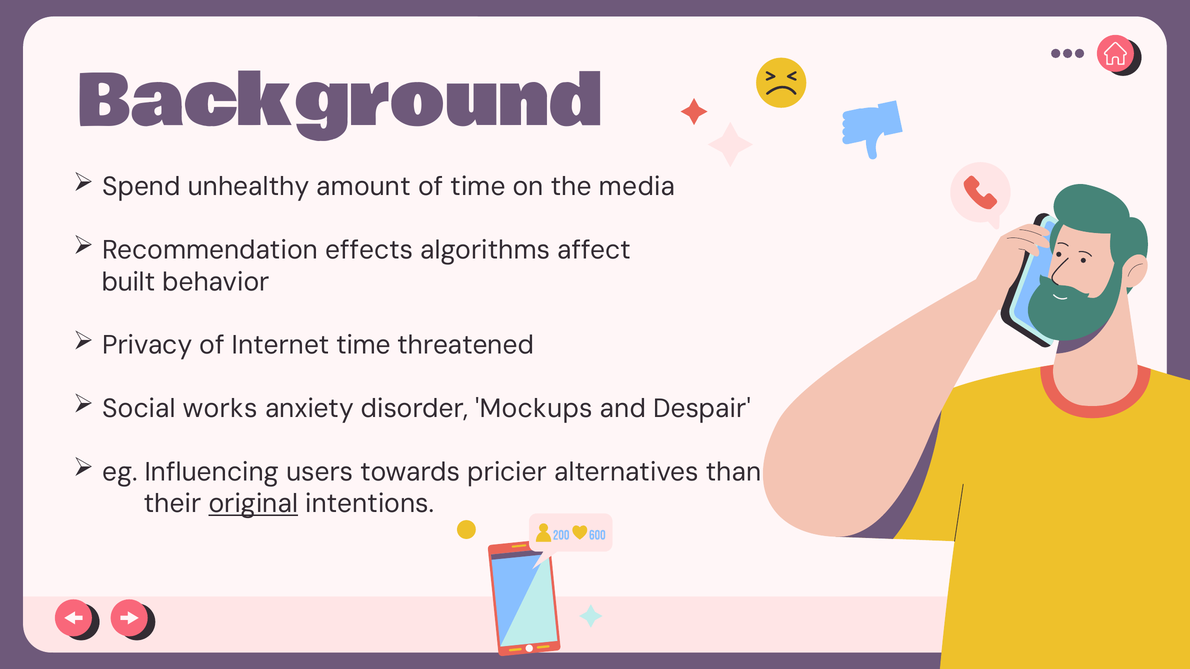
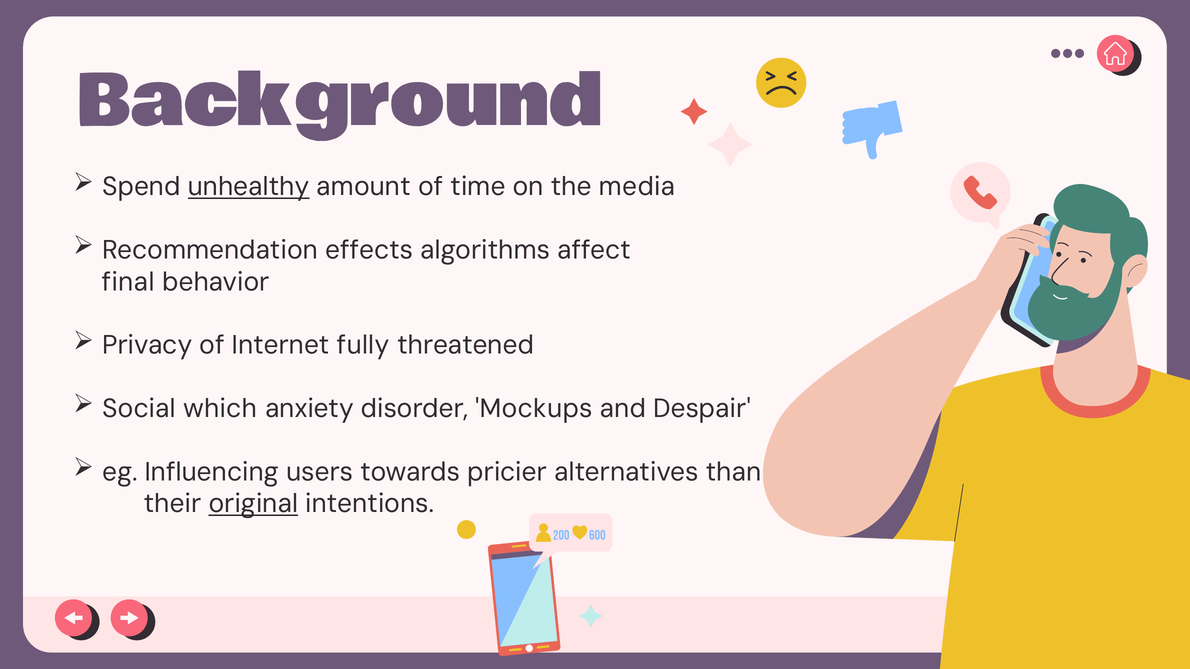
unhealthy underline: none -> present (249, 187)
built: built -> final (128, 282)
Internet time: time -> fully (363, 345)
works: works -> which (220, 409)
